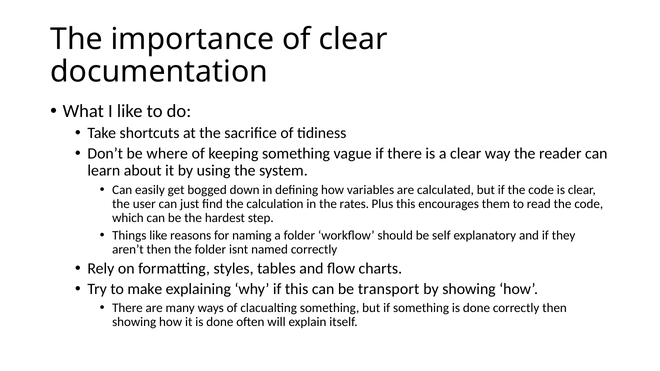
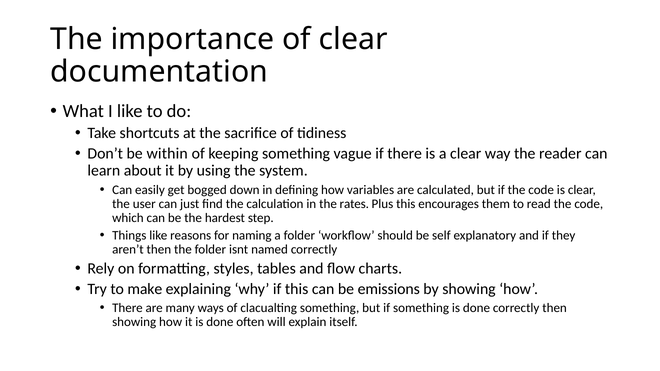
where: where -> within (167, 154)
transport: transport -> emissions (389, 289)
